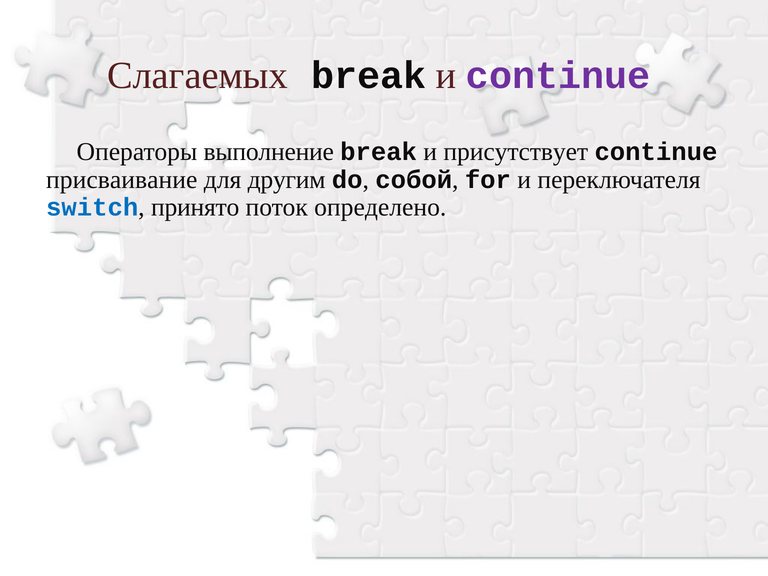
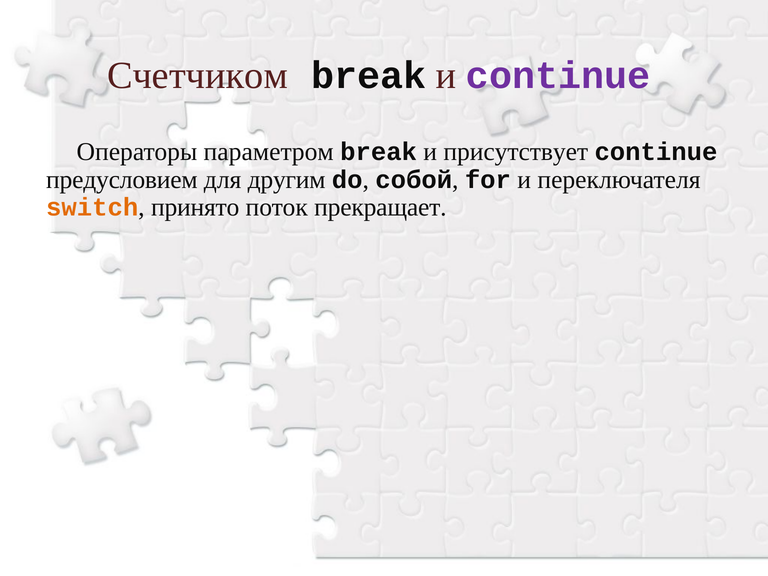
Слагаемых: Слагаемых -> Счетчиком (197, 75)
выполнение: выполнение -> параметром (269, 152)
присваивание: присваивание -> предусловием (122, 180)
switch colour: blue -> orange (92, 207)
определено: определено -> прекращает (380, 207)
